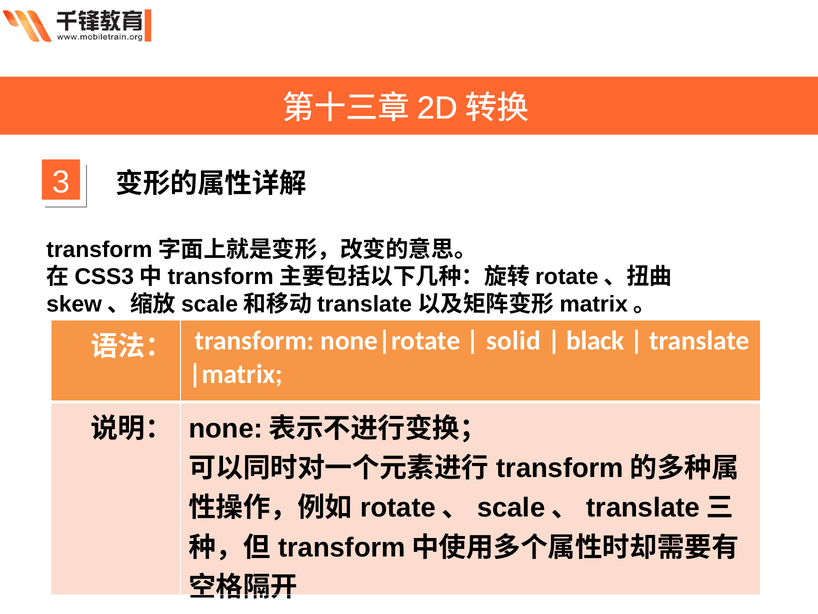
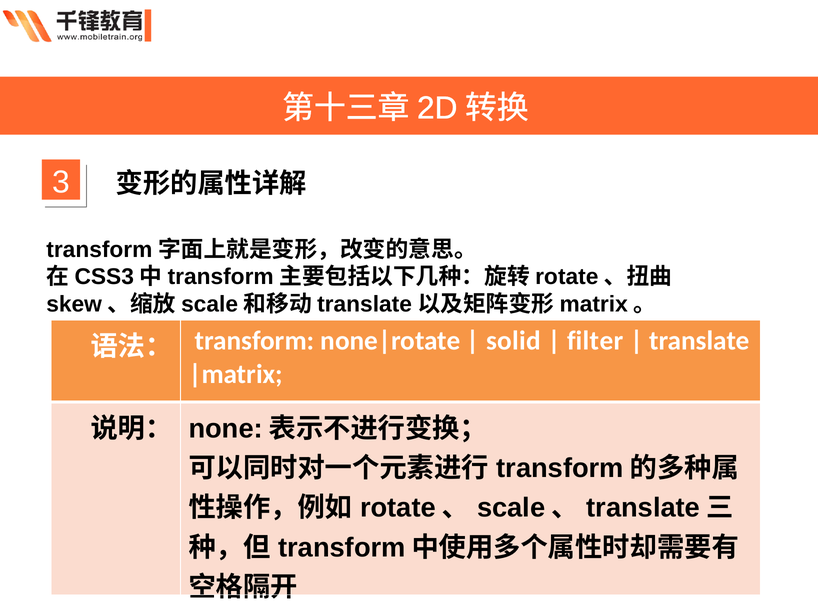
black: black -> filter (595, 341)
